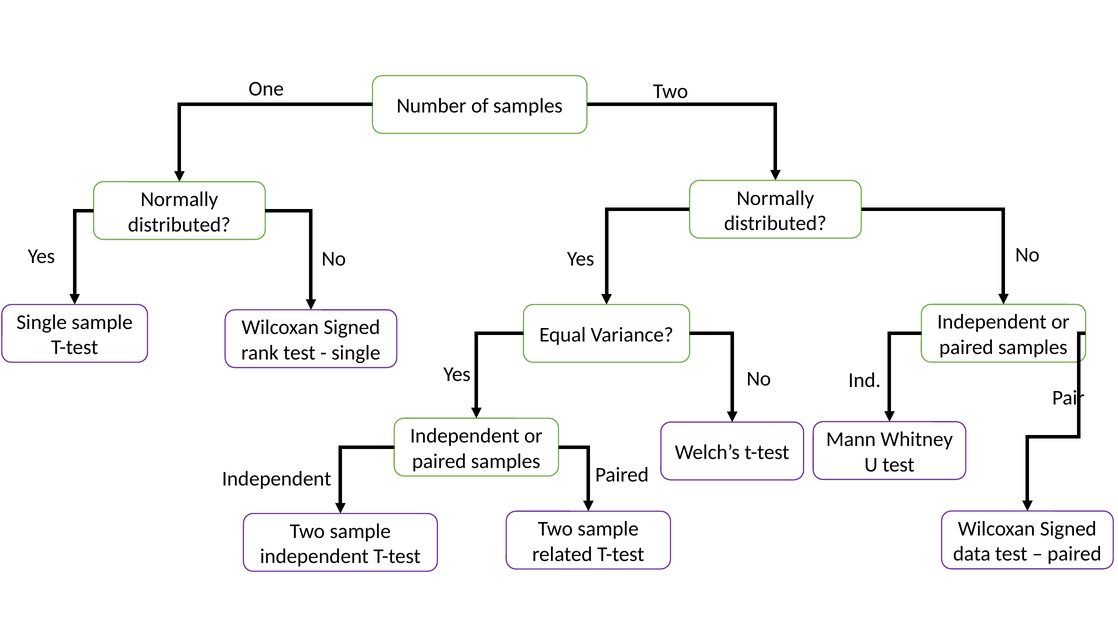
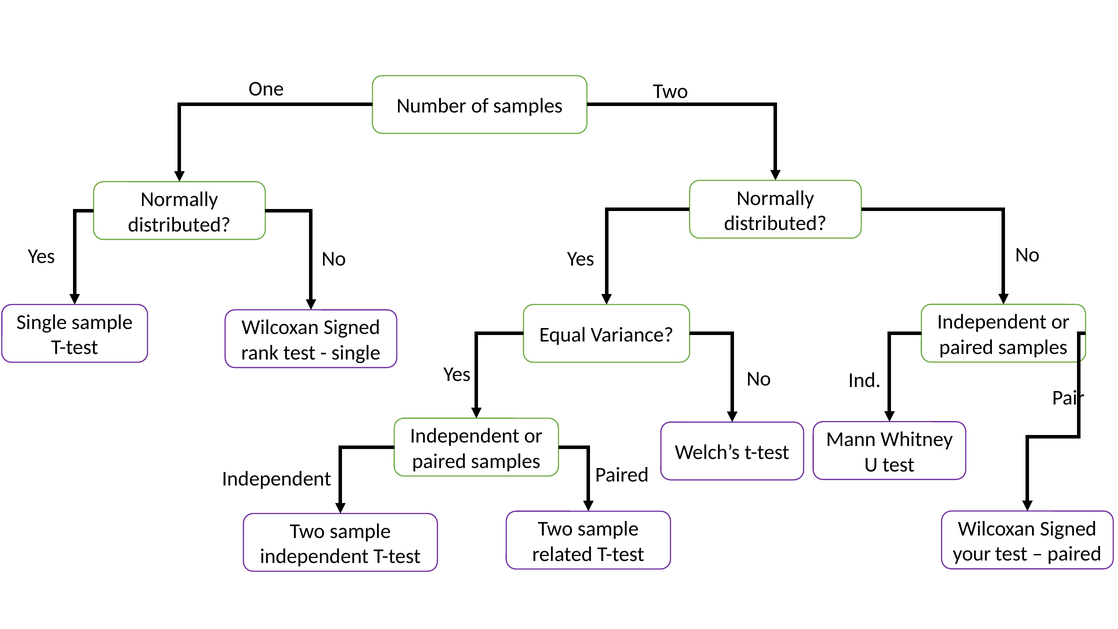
data: data -> your (972, 554)
